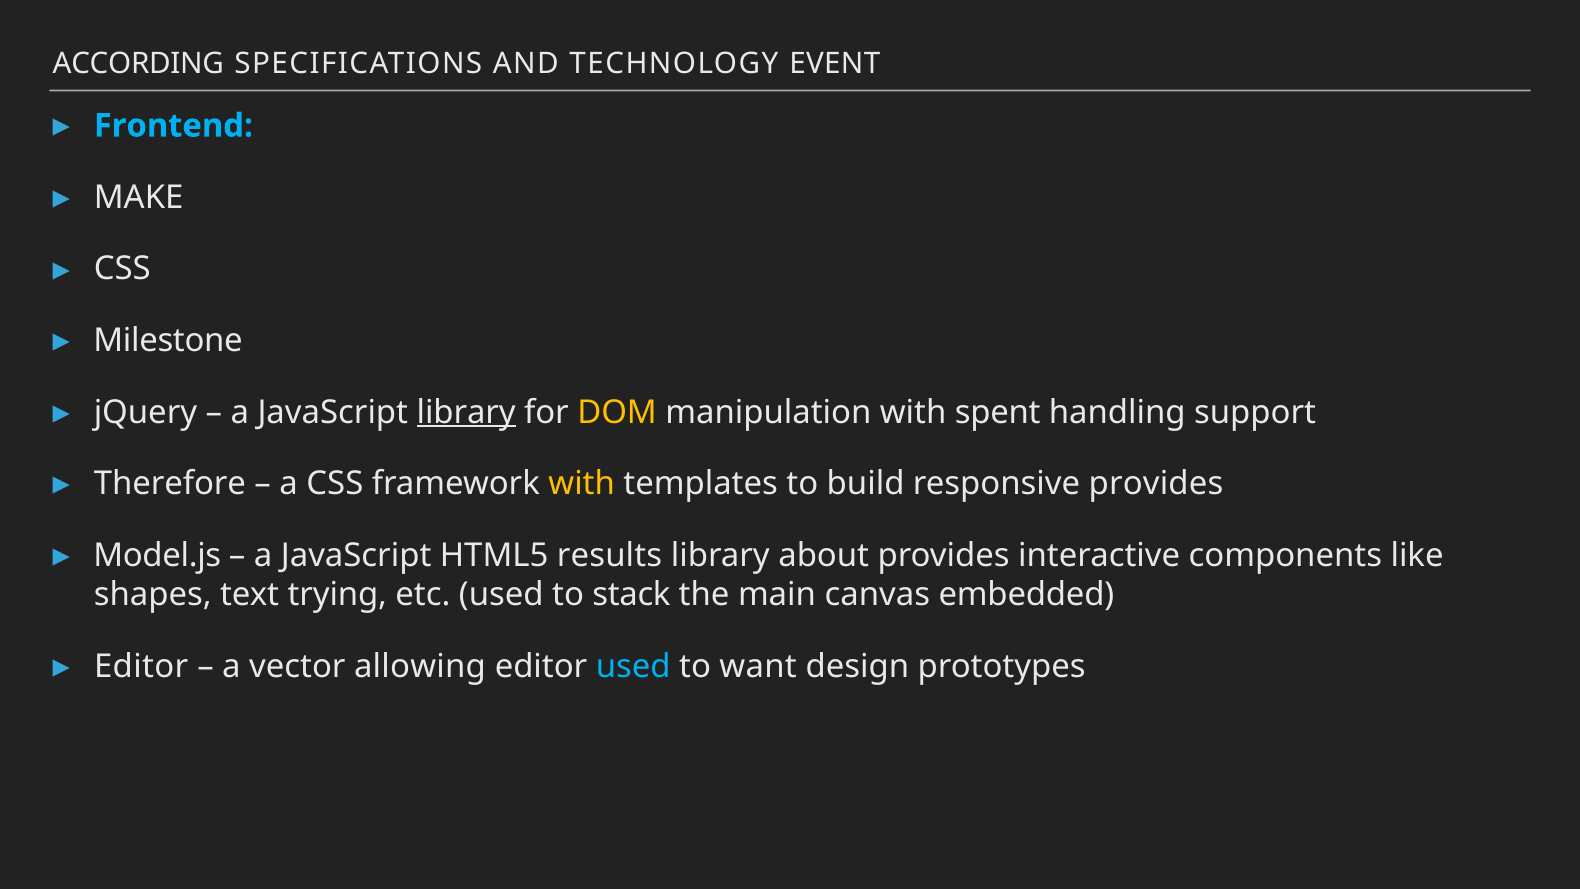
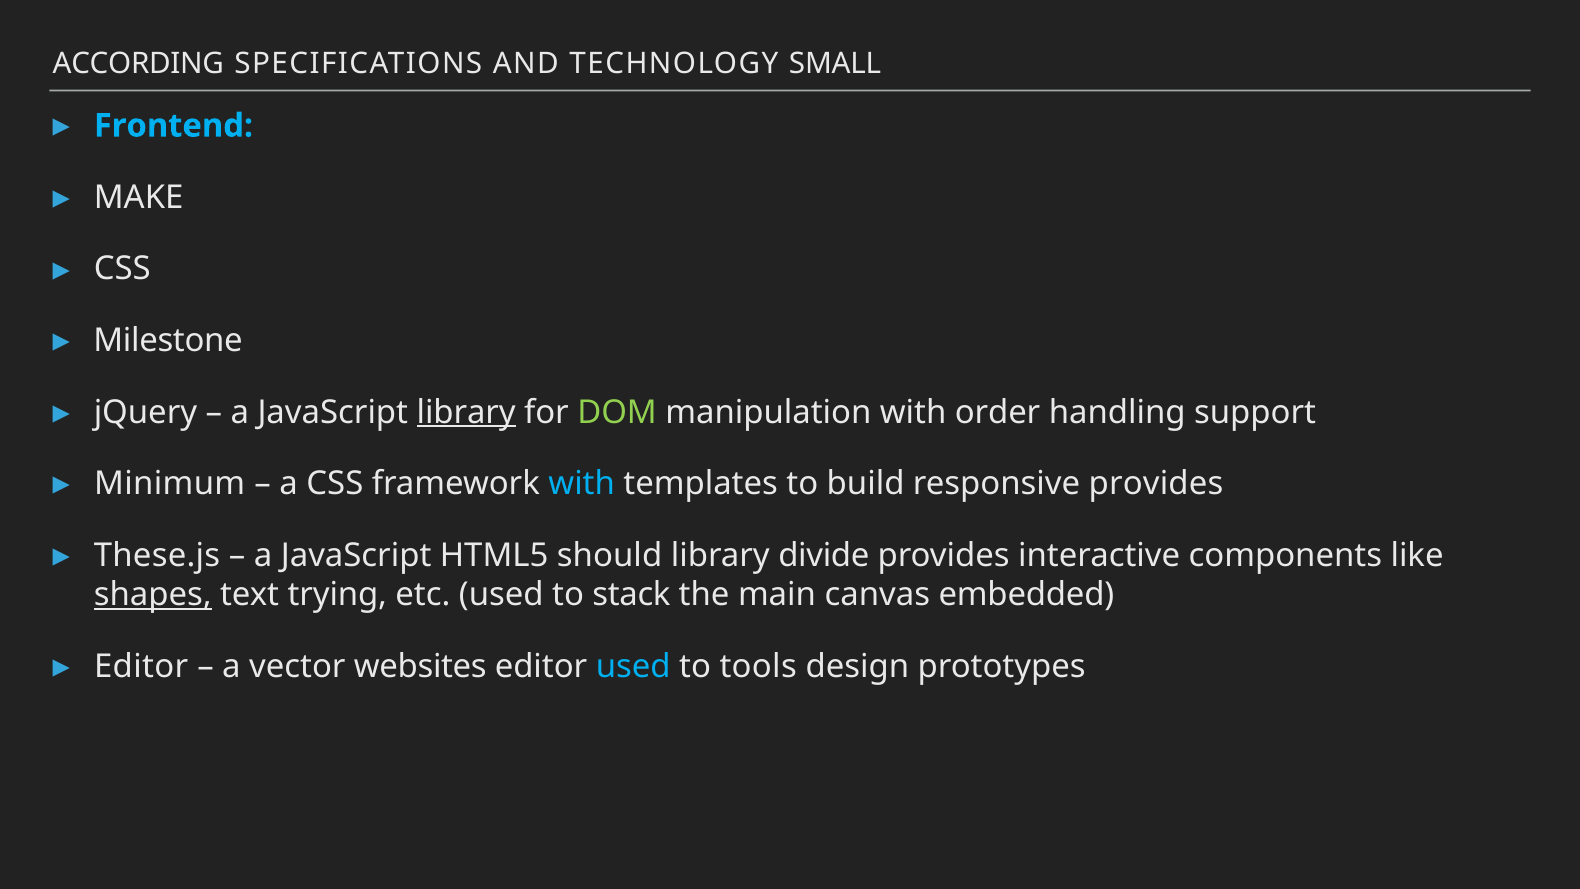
EVENT: EVENT -> SMALL (835, 64)
DOM colour: yellow -> light green (617, 412)
spent: spent -> order (998, 412)
Therefore: Therefore -> Minimum (170, 484)
with colour: yellow -> light blue (582, 484)
Model.js: Model.js -> These.js (157, 555)
results: results -> should (610, 555)
about: about -> divide (824, 555)
shapes underline: none -> present (153, 595)
allowing: allowing -> websites (420, 666)
want: want -> tools (758, 666)
